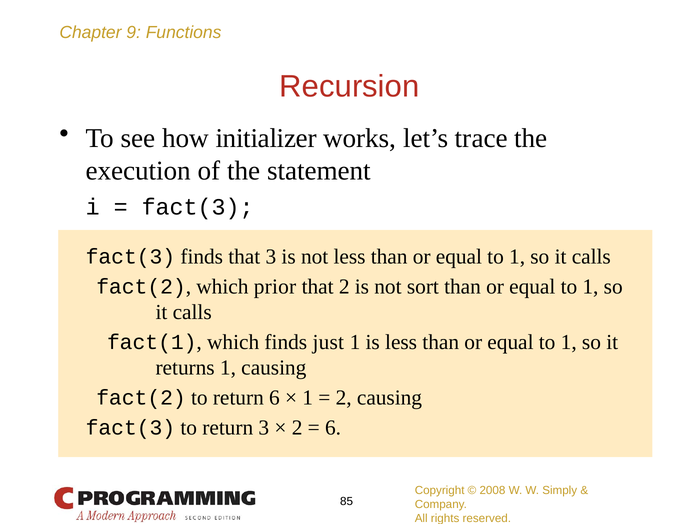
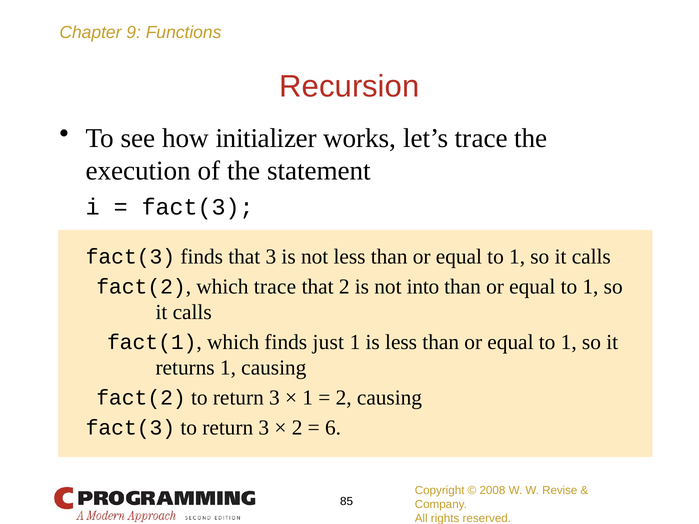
which prior: prior -> trace (275, 287)
sort: sort -> into (423, 287)
fact(2 to return 6: 6 -> 3 (274, 398)
Simply: Simply -> Revise (560, 491)
